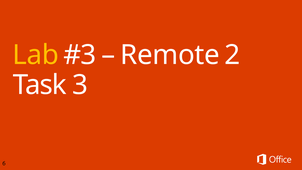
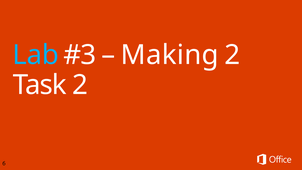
Lab colour: yellow -> light blue (36, 55)
Remote: Remote -> Making (170, 55)
Task 3: 3 -> 2 (80, 85)
